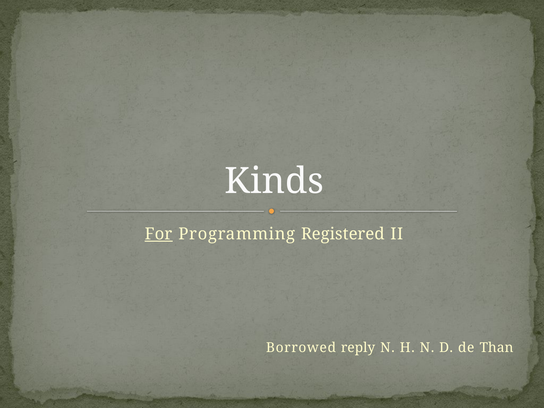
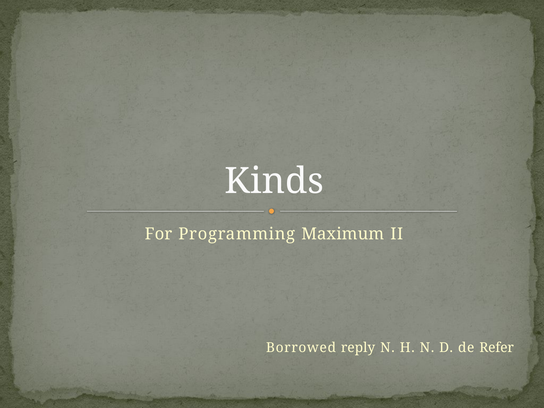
For underline: present -> none (159, 234)
Registered: Registered -> Maximum (343, 234)
Than: Than -> Refer (497, 348)
